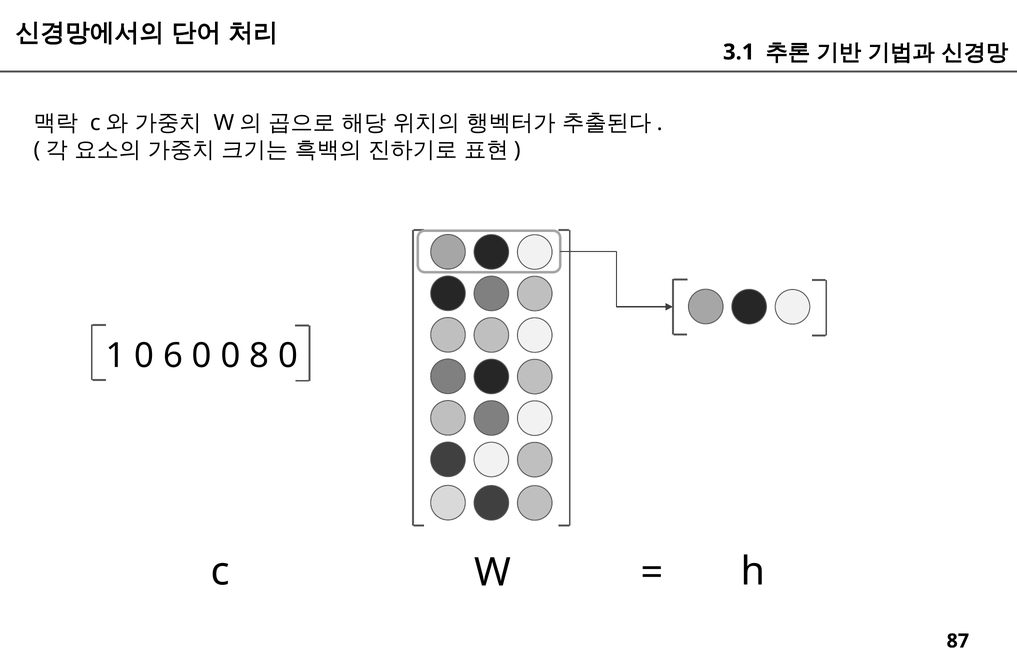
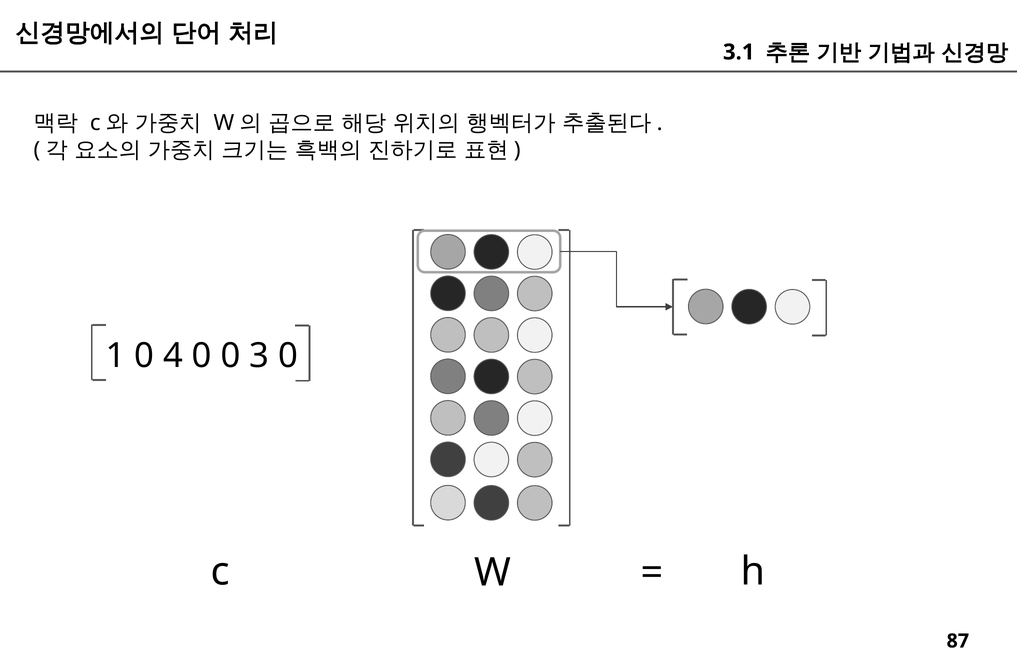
6: 6 -> 4 (173, 356)
8: 8 -> 3 (259, 356)
